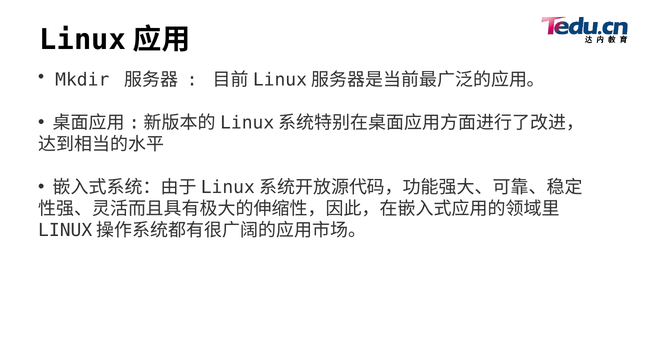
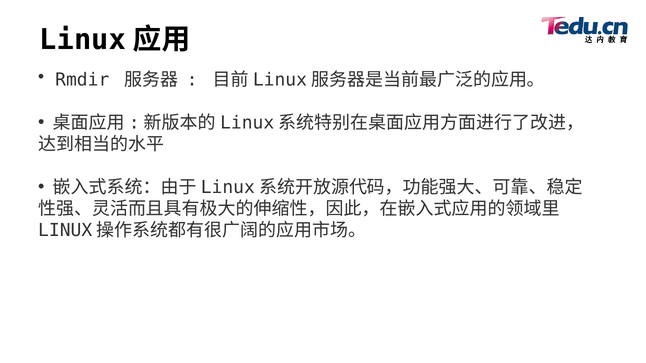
Mkdir: Mkdir -> Rmdir (82, 80)
